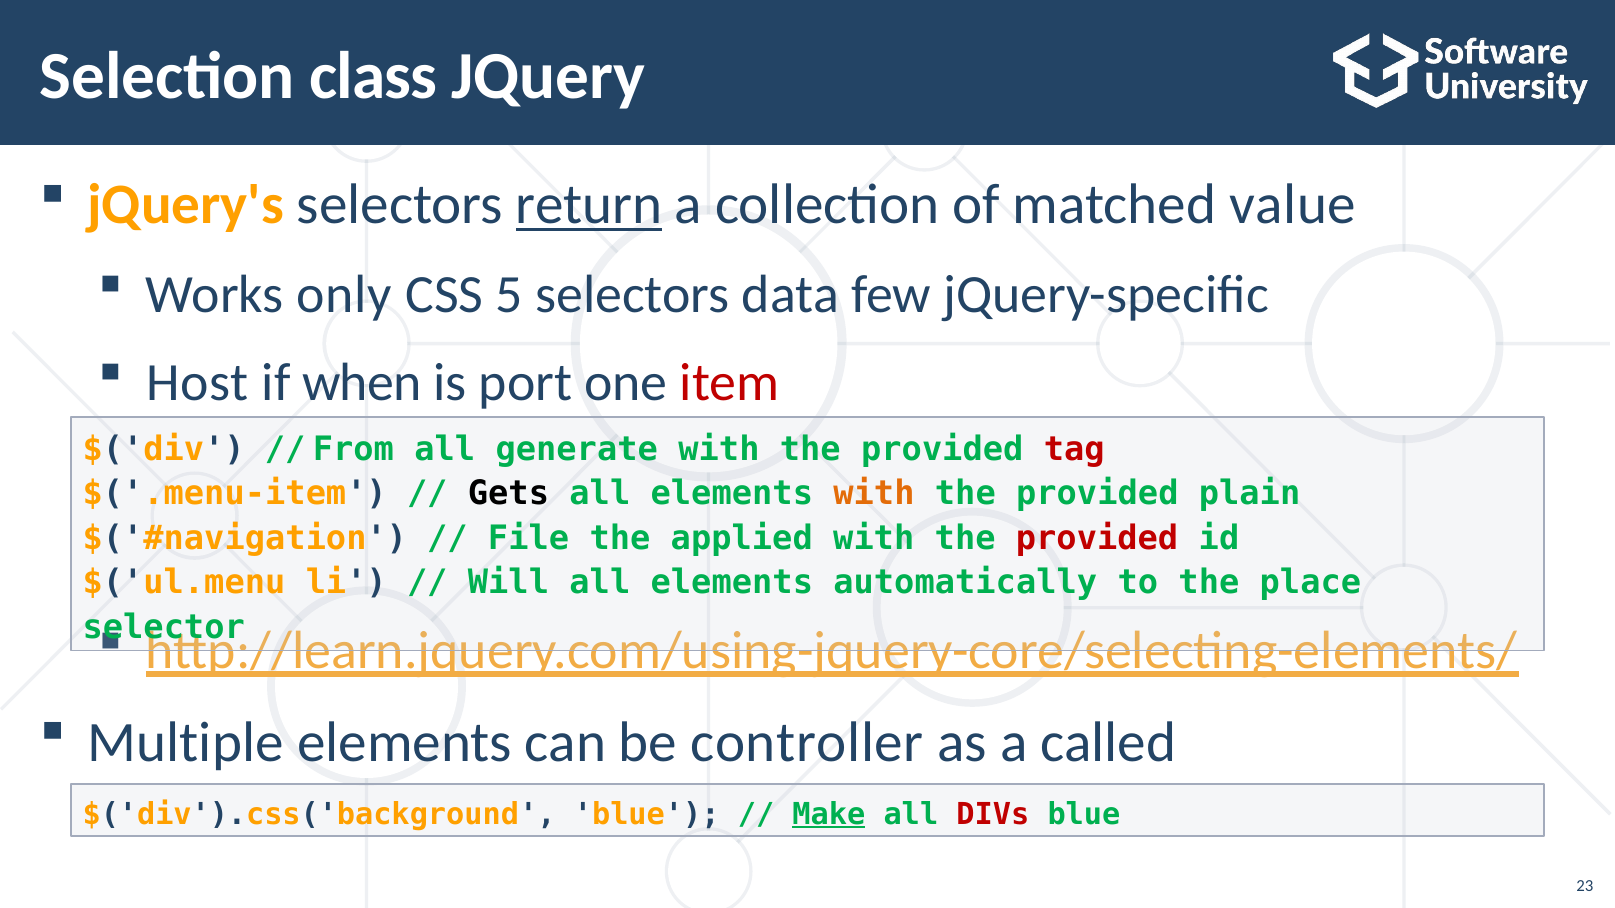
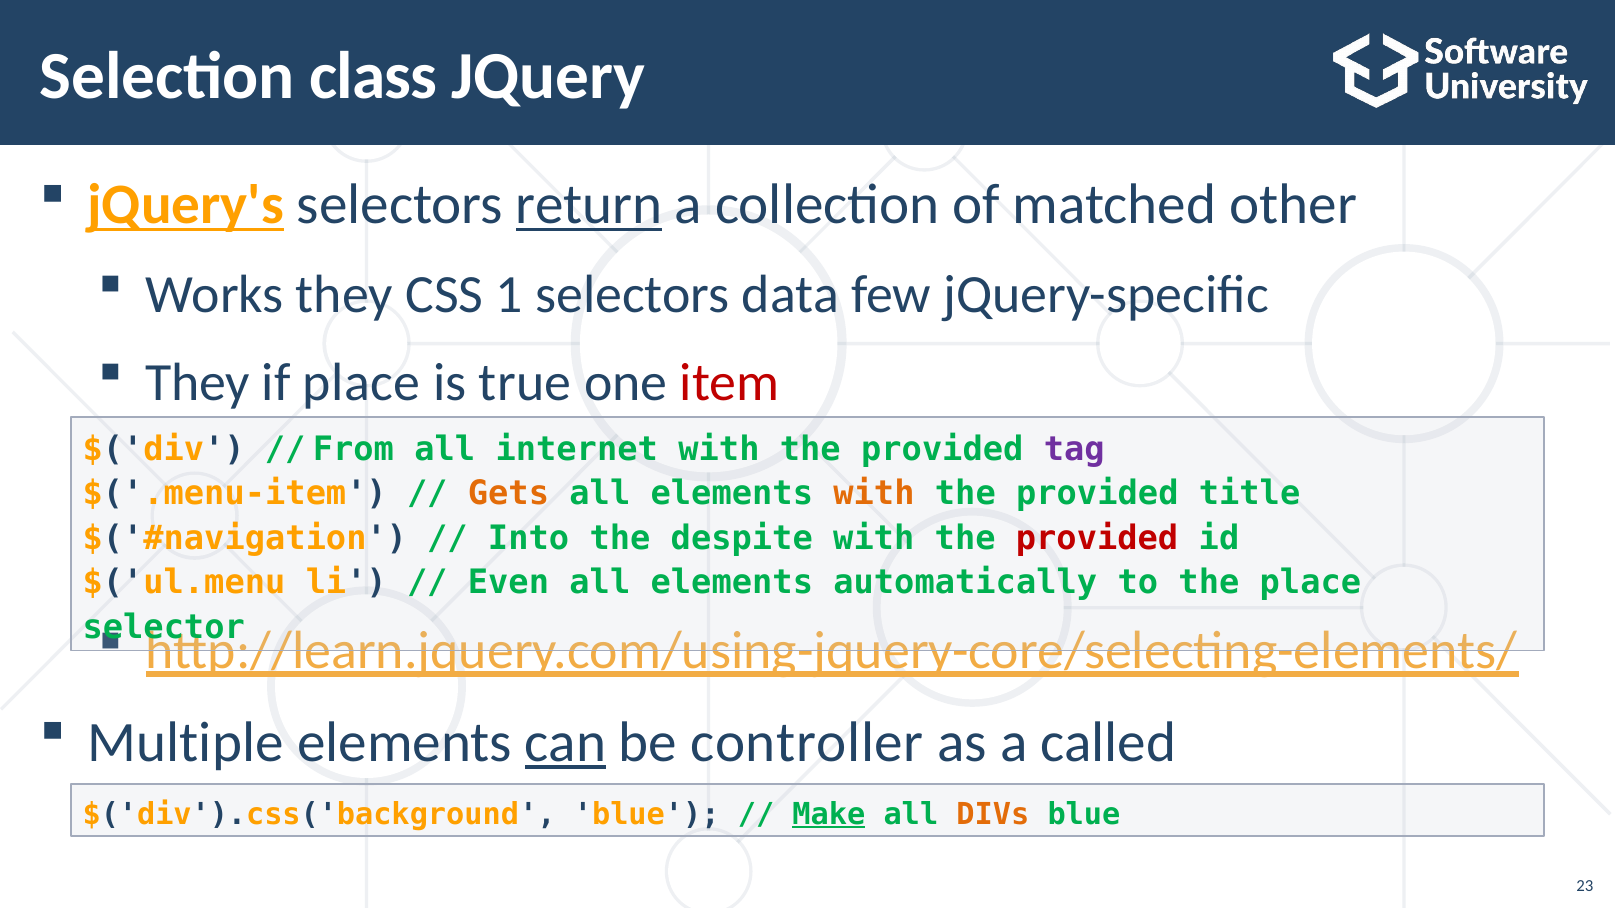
jQuery's underline: none -> present (186, 205)
value: value -> other (1293, 205)
Works only: only -> they (344, 295)
5: 5 -> 1 (509, 295)
Host: Host -> They (198, 383)
if when: when -> place (362, 383)
port: port -> true (525, 383)
generate: generate -> internet (577, 450)
tag colour: red -> purple (1074, 450)
Gets colour: black -> orange (508, 494)
plain: plain -> title (1250, 494)
File: File -> Into (529, 538)
applied: applied -> despite (742, 538)
Will: Will -> Even (508, 583)
can underline: none -> present (566, 743)
DIVs colour: red -> orange (993, 815)
